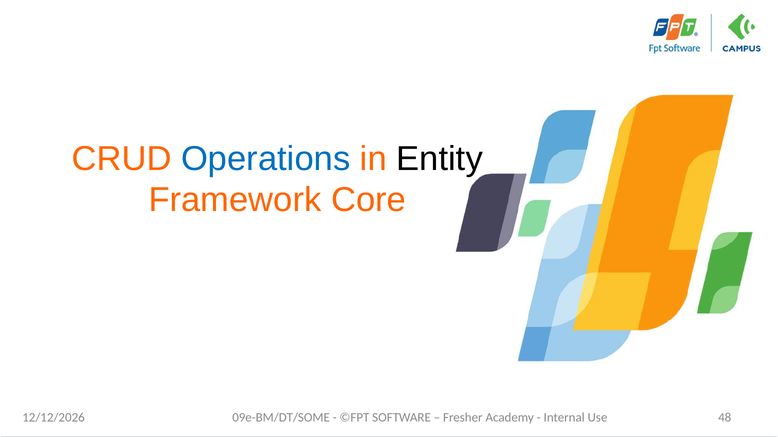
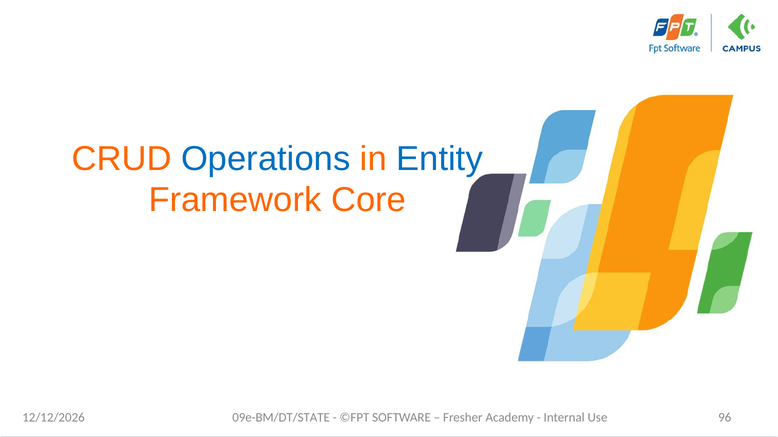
Entity colour: black -> blue (440, 159)
09e-BM/DT/SOME: 09e-BM/DT/SOME -> 09e-BM/DT/STATE (281, 418)
48: 48 -> 96 (725, 418)
